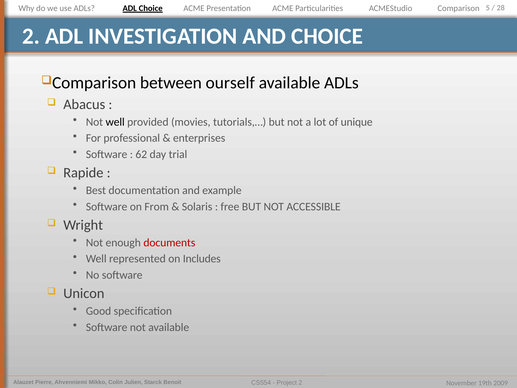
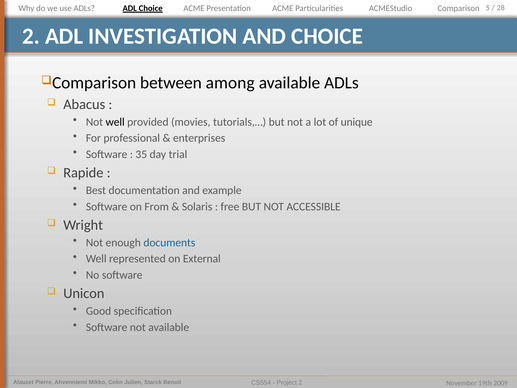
ourself: ourself -> among (230, 83)
62: 62 -> 35 (141, 154)
documents colour: red -> blue (169, 243)
Includes: Includes -> External (202, 259)
